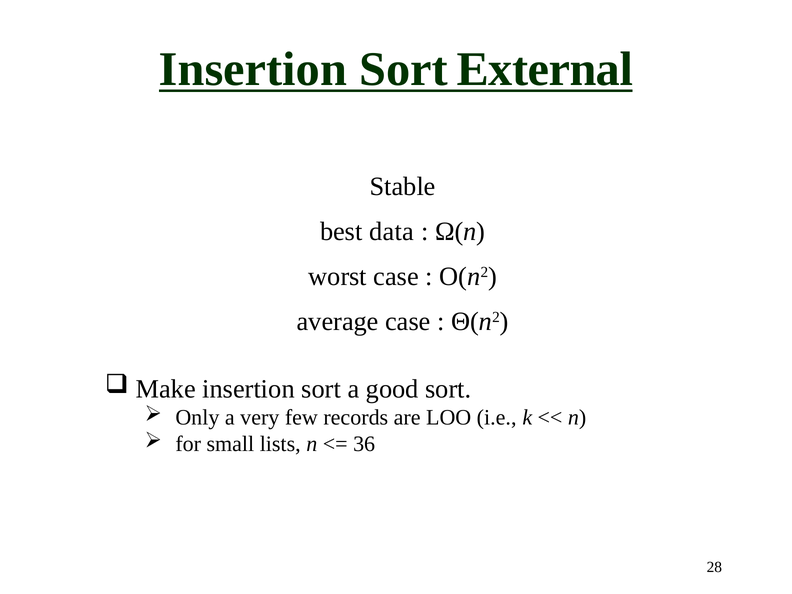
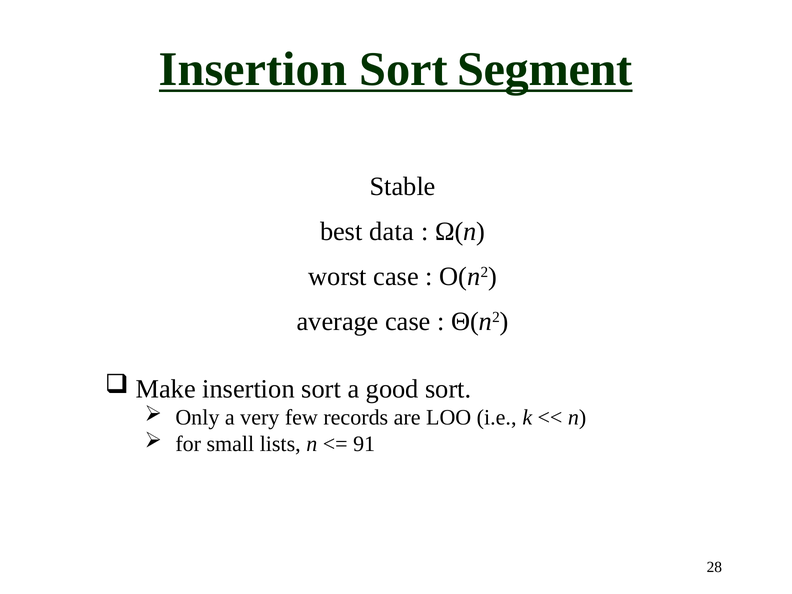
External: External -> Segment (545, 69)
36: 36 -> 91 (364, 444)
